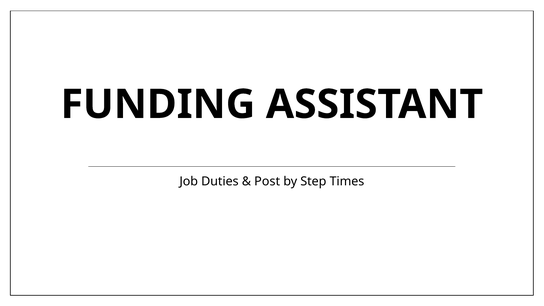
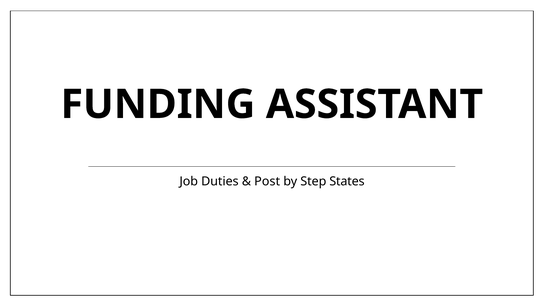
Times: Times -> States (347, 181)
